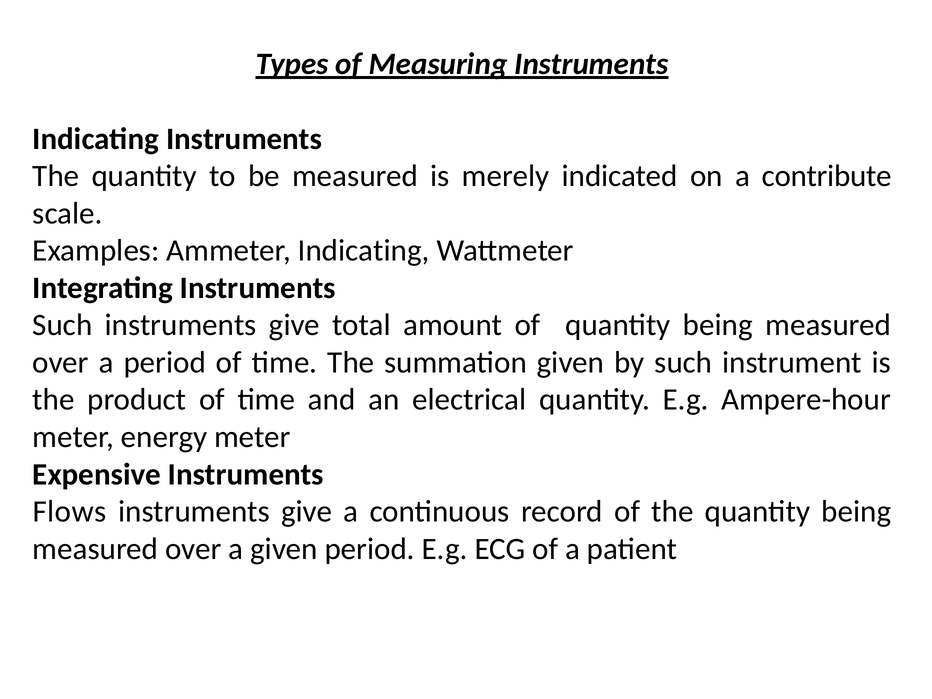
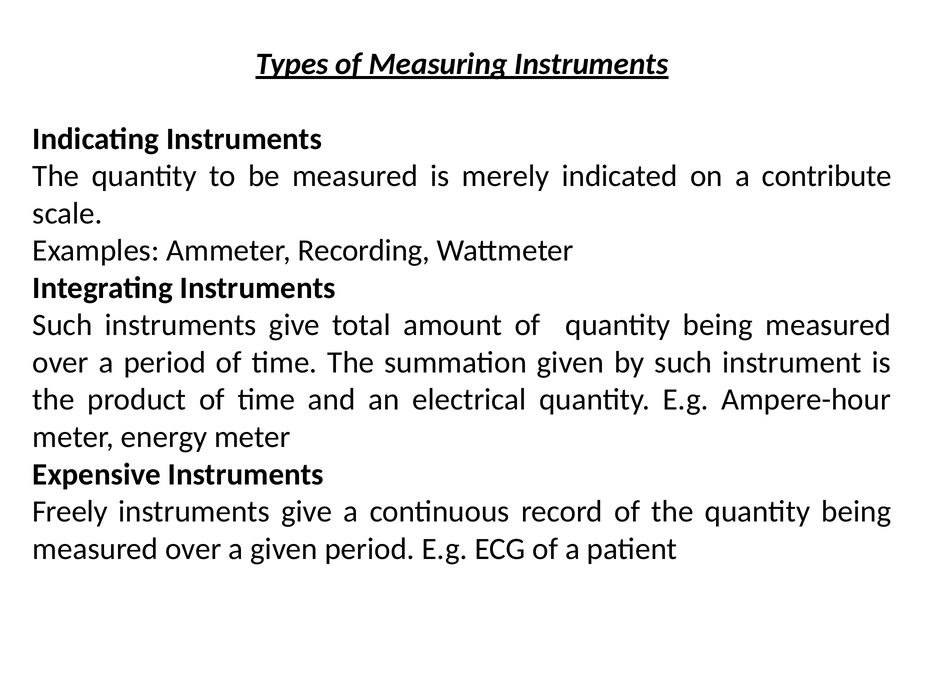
Ammeter Indicating: Indicating -> Recording (364, 251)
Flows: Flows -> Freely (70, 512)
